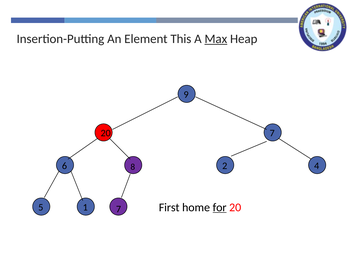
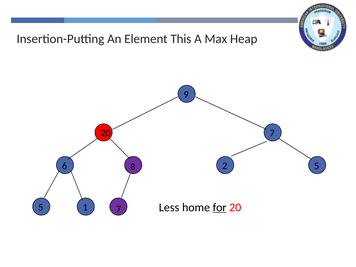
Max underline: present -> none (216, 39)
2 4: 4 -> 5 (317, 166)
First: First -> Less (169, 207)
